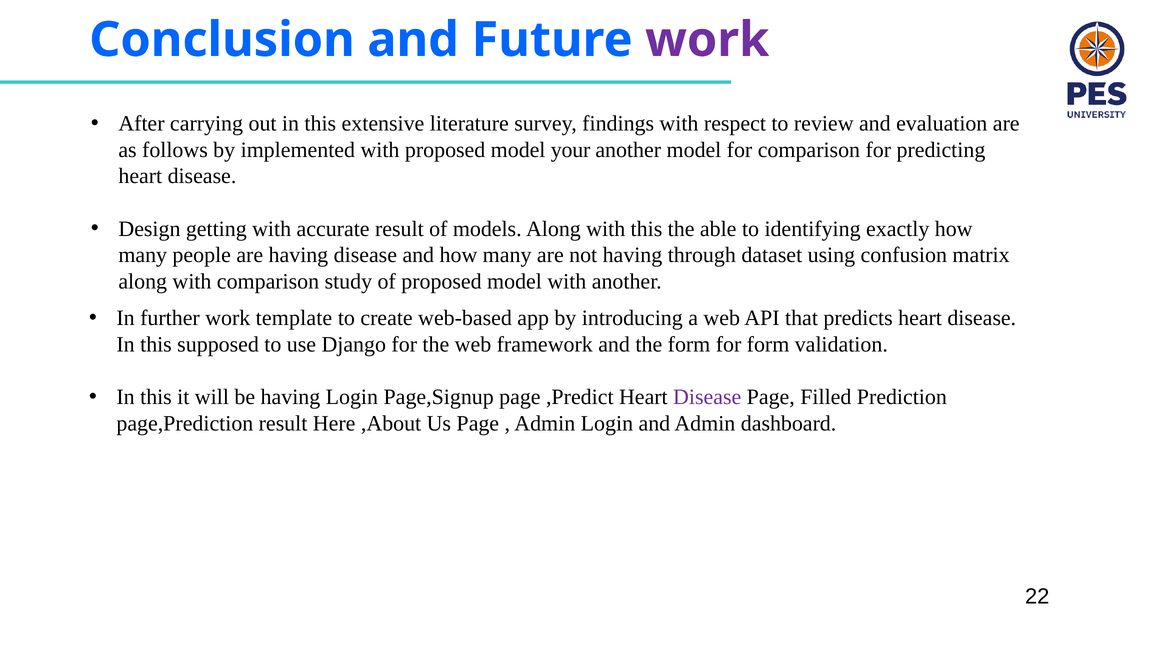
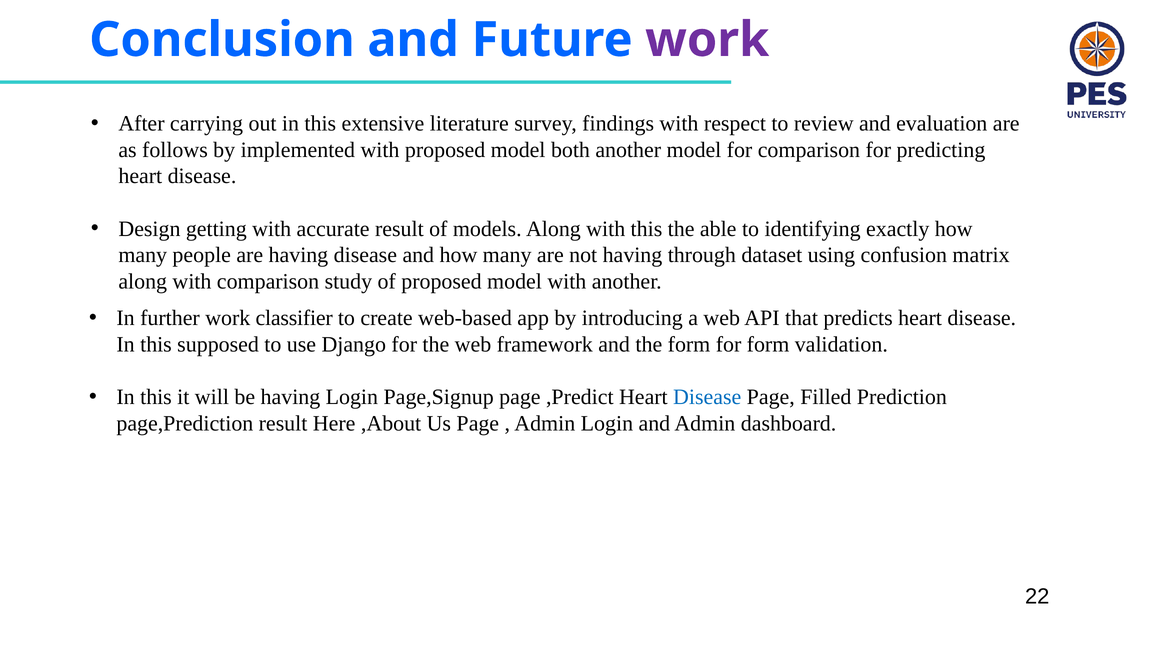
your: your -> both (570, 150)
template: template -> classifier (294, 318)
Disease colour: purple -> blue (707, 397)
